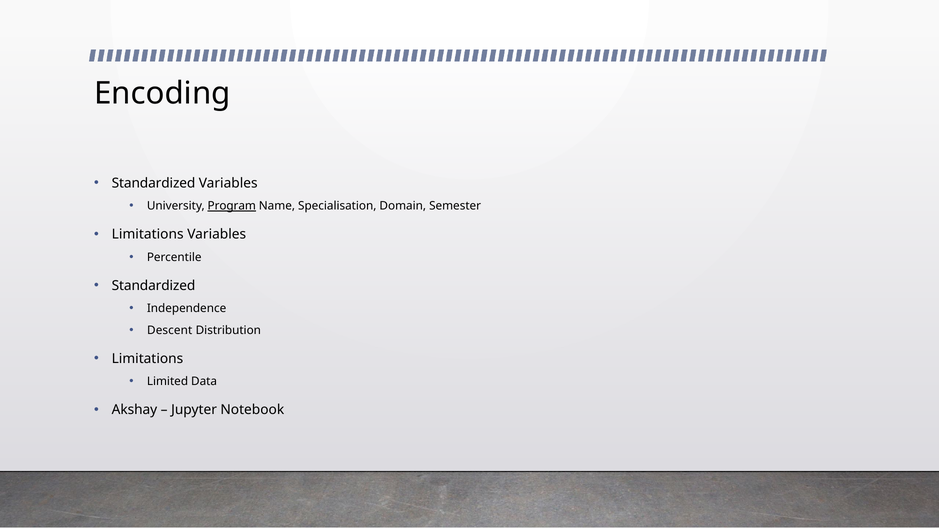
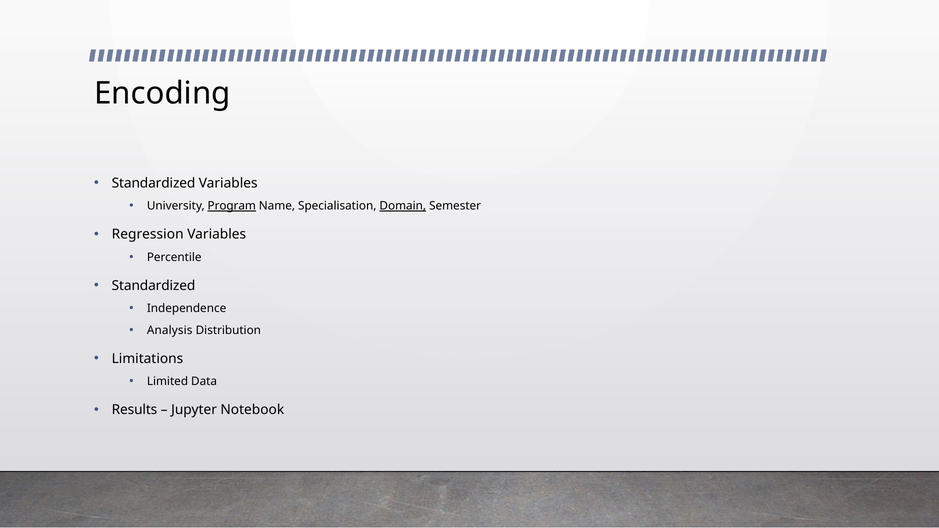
Domain underline: none -> present (403, 206)
Limitations: Limitations -> Regression (148, 235)
Descent: Descent -> Analysis (170, 330)
Akshay: Akshay -> Results (134, 410)
